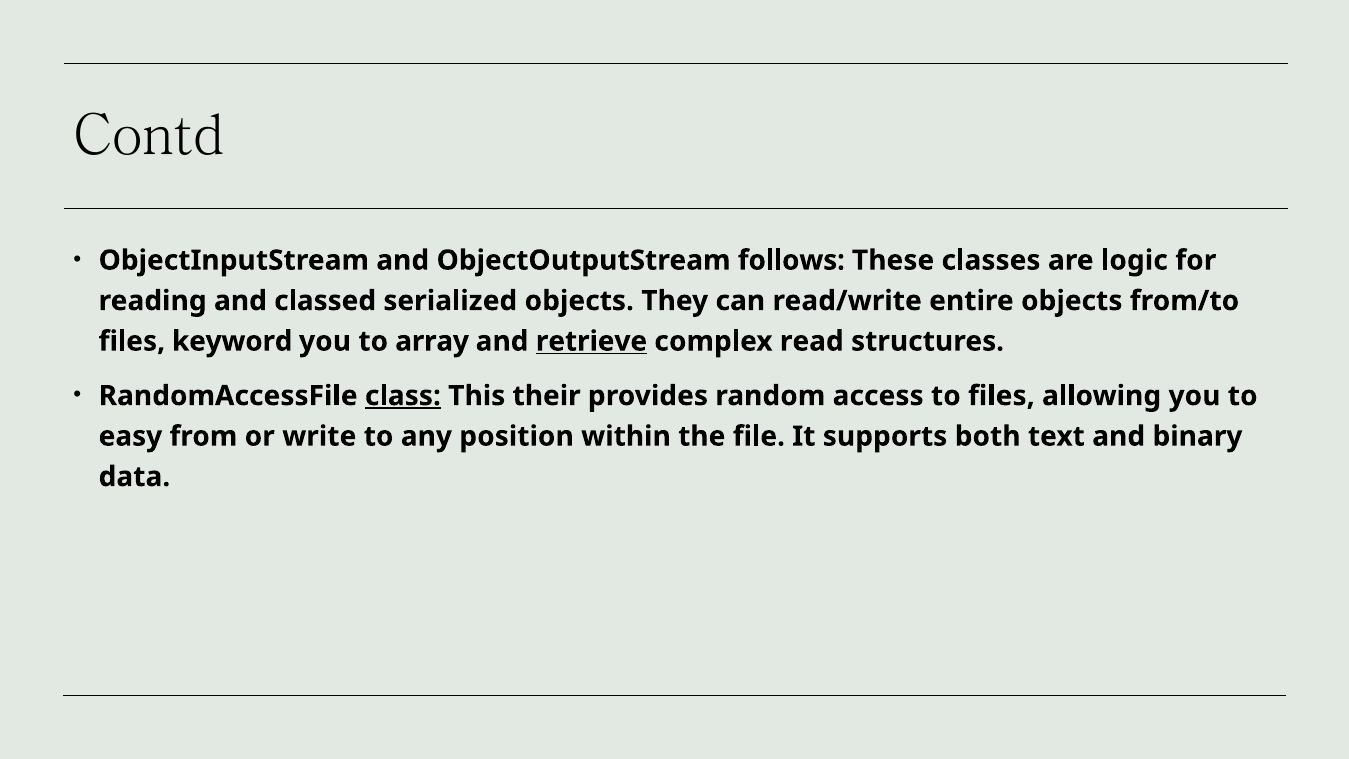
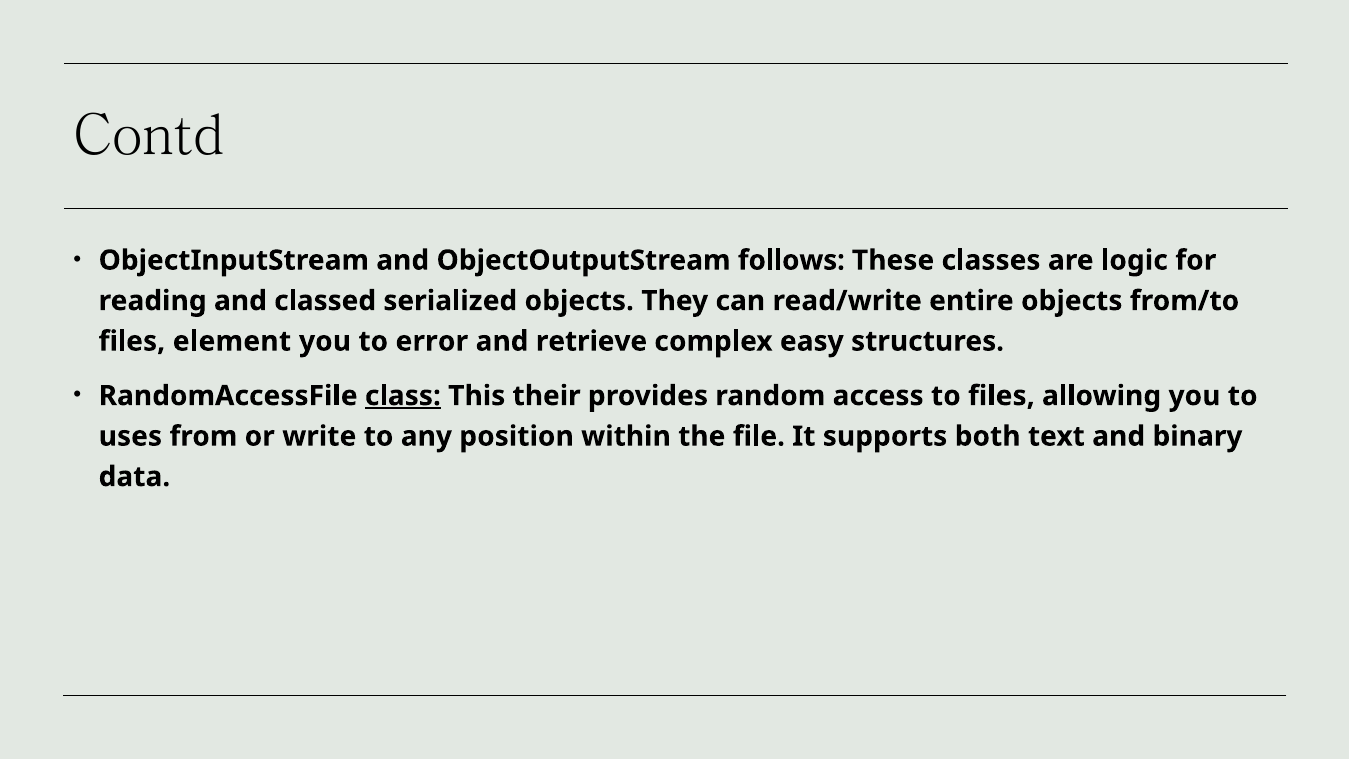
keyword: keyword -> element (232, 341)
array: array -> error (432, 341)
retrieve underline: present -> none (591, 341)
read: read -> easy (812, 341)
easy: easy -> uses (130, 436)
